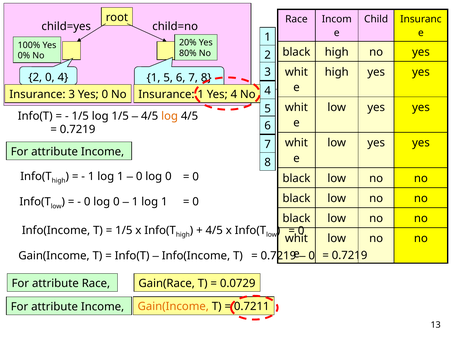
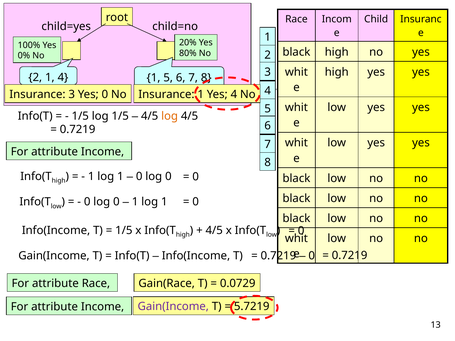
2 0: 0 -> 1 (50, 77)
Gain(Income colour: orange -> purple (173, 307)
0.7211: 0.7211 -> 5.7219 (252, 307)
